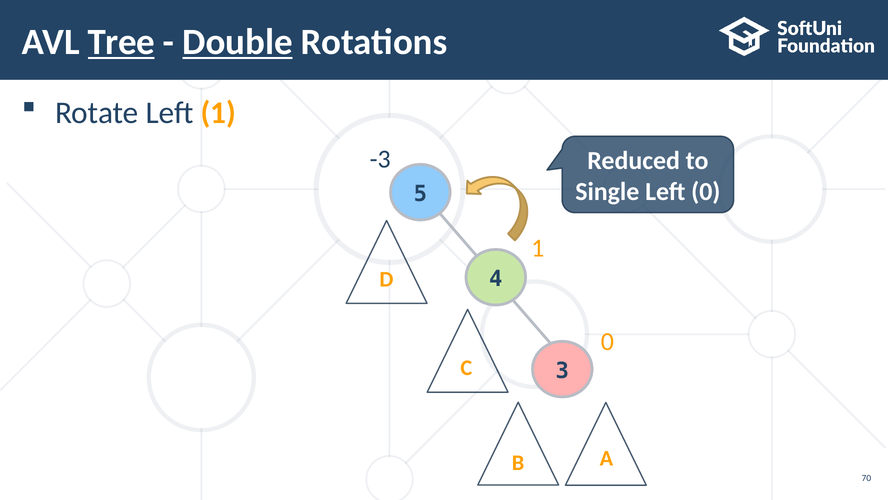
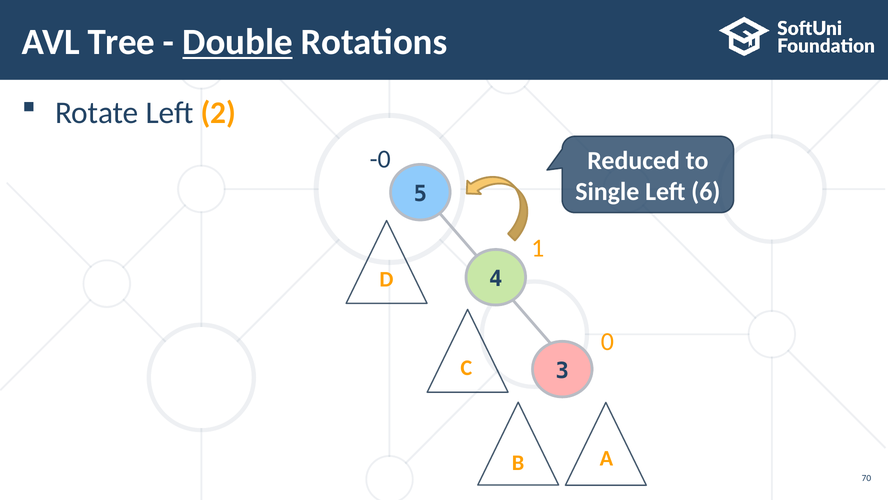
Tree underline: present -> none (121, 42)
Left 1: 1 -> 2 (218, 113)
-3: -3 -> -0 (380, 159)
Left 0: 0 -> 6 (706, 192)
